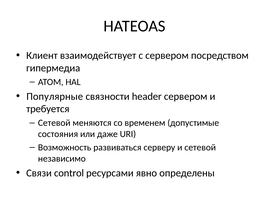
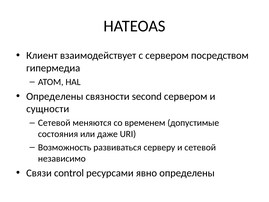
Популярные: Популярные -> Определены (55, 96)
header: header -> second (147, 96)
требуется: требуется -> сущности (48, 109)
